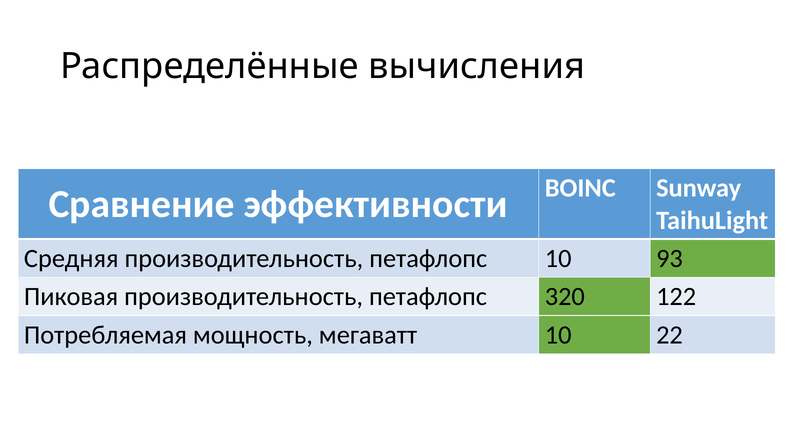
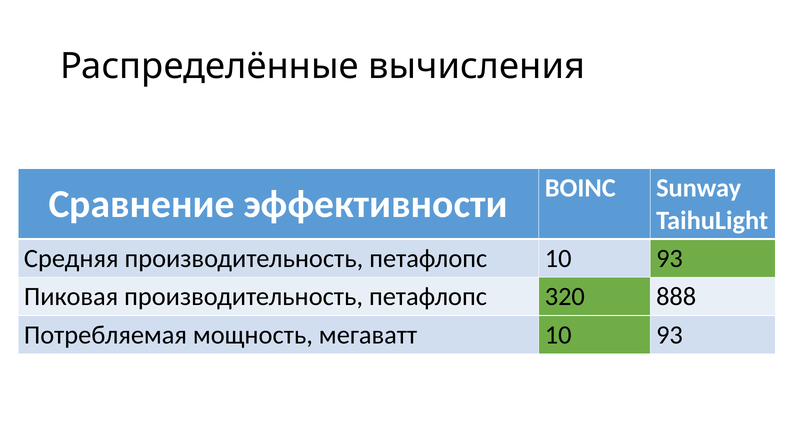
122: 122 -> 888 (676, 297)
мегаватт 10 22: 22 -> 93 (669, 335)
